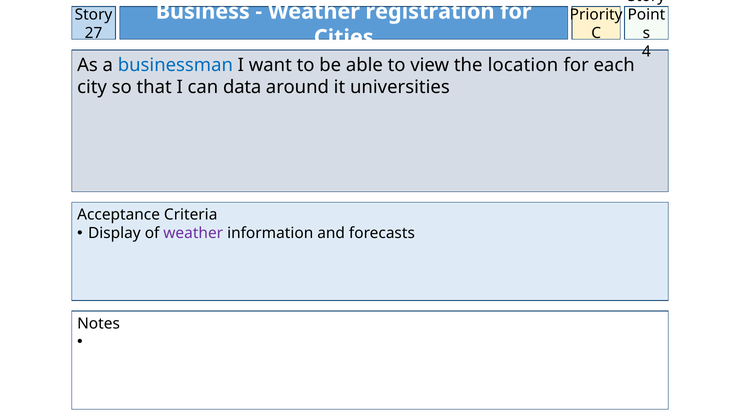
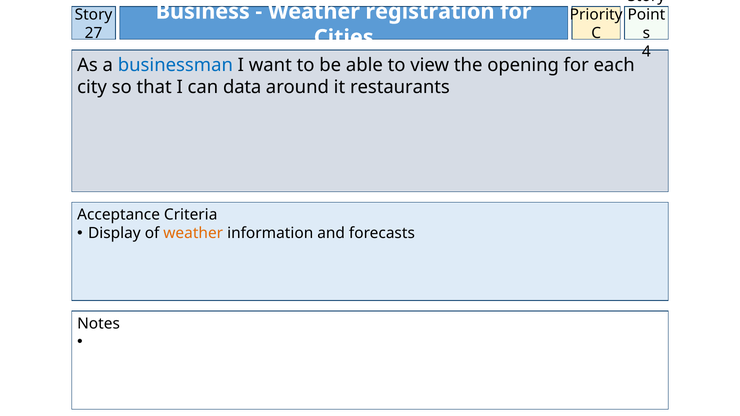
location: location -> opening (523, 65)
universities: universities -> restaurants (400, 87)
weather colour: purple -> orange (193, 233)
